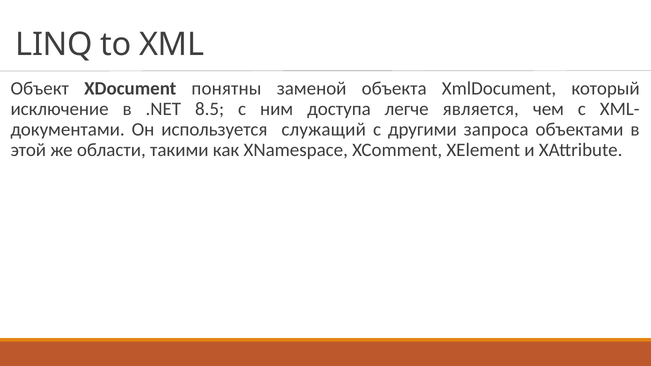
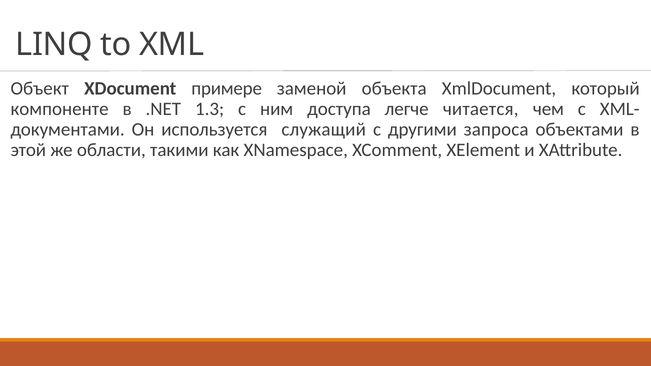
понятны: понятны -> примере (227, 88)
исключение: исключение -> компоненте (60, 109)
8.5: 8.5 -> 1.3 (210, 109)
является: является -> читается (481, 109)
